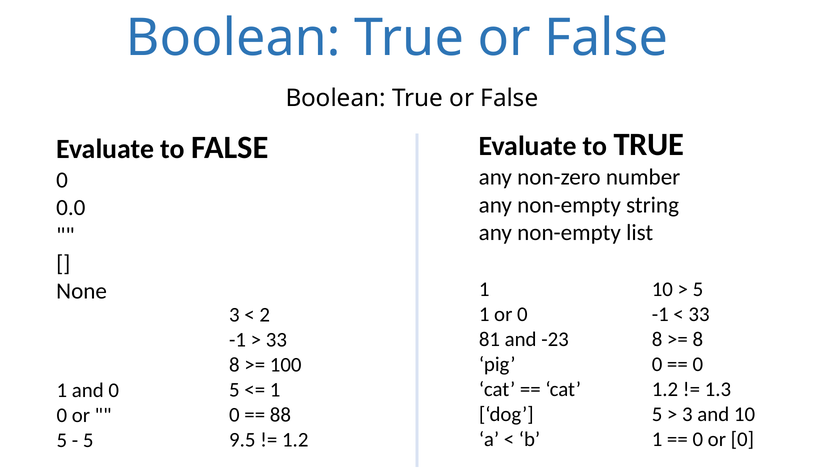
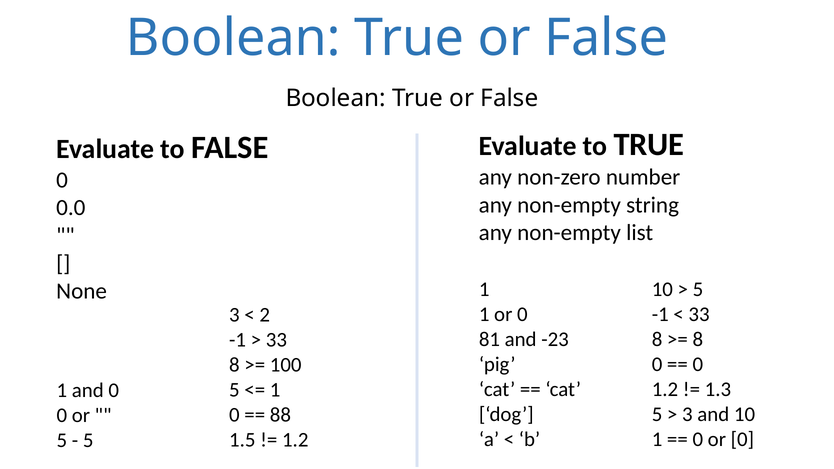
9.5: 9.5 -> 1.5 (242, 440)
